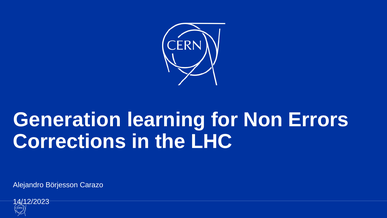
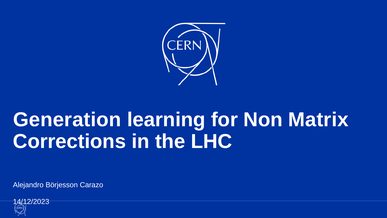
Errors: Errors -> Matrix (318, 120)
